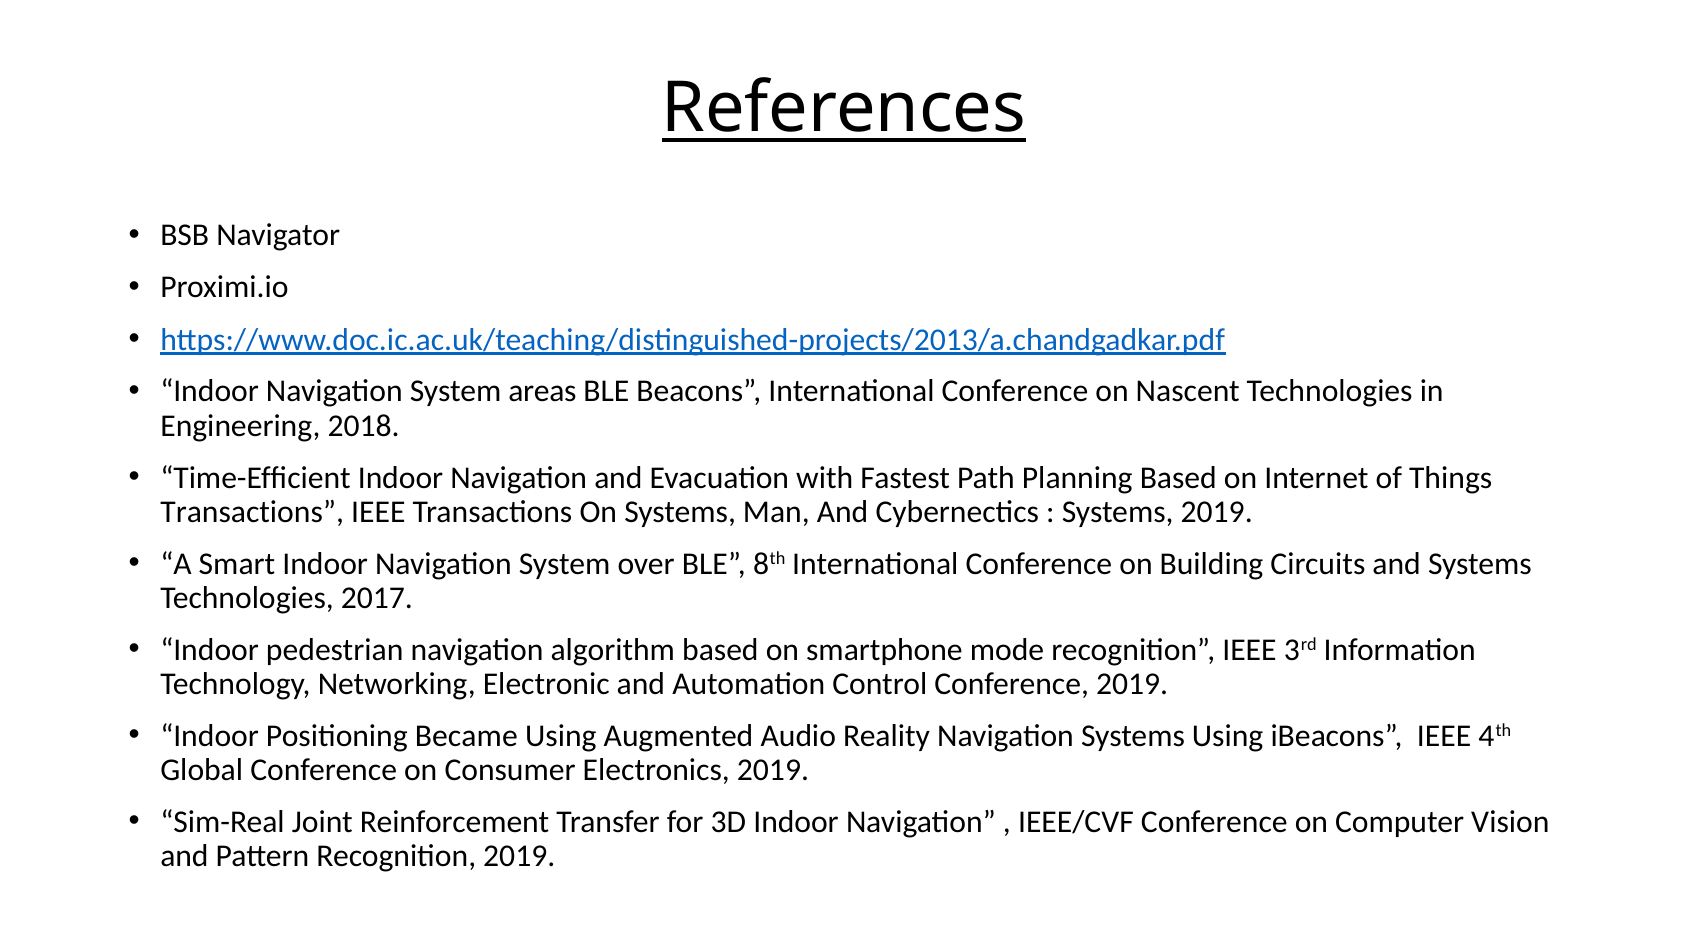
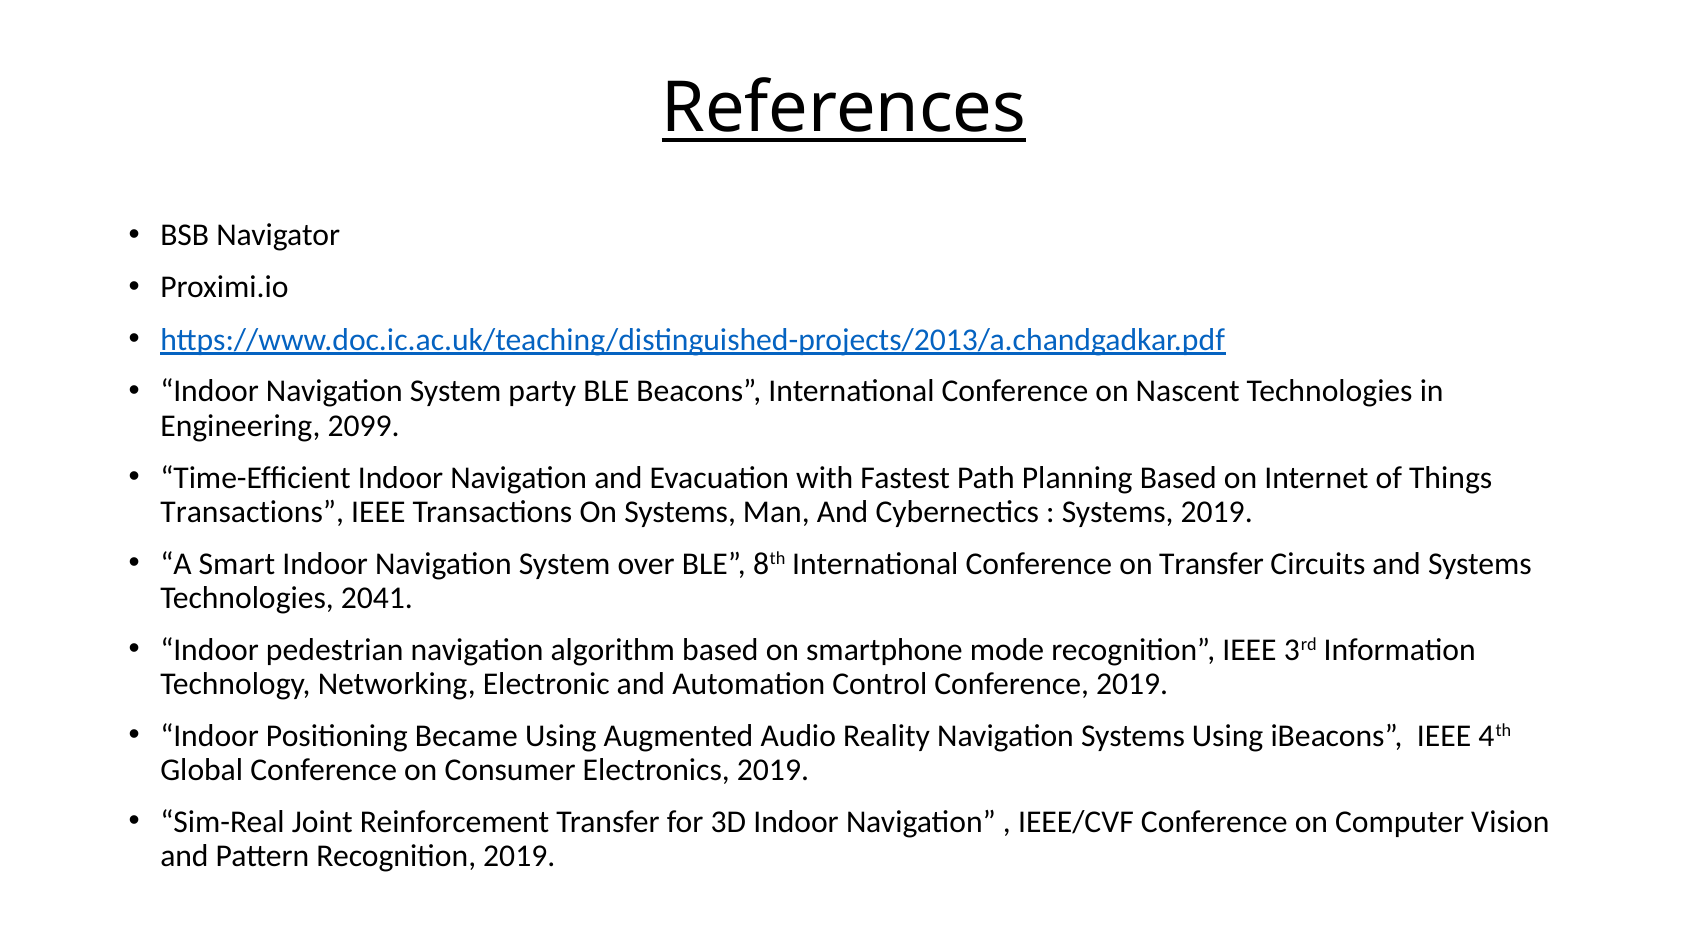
areas: areas -> party (542, 391)
2018: 2018 -> 2099 (364, 426)
on Building: Building -> Transfer (1212, 563)
2017: 2017 -> 2041 (377, 597)
